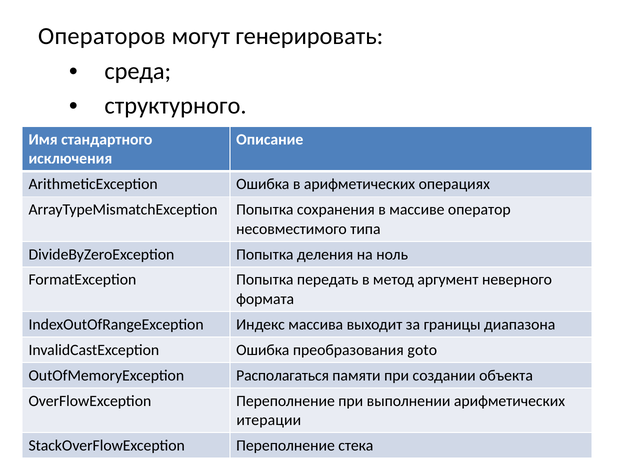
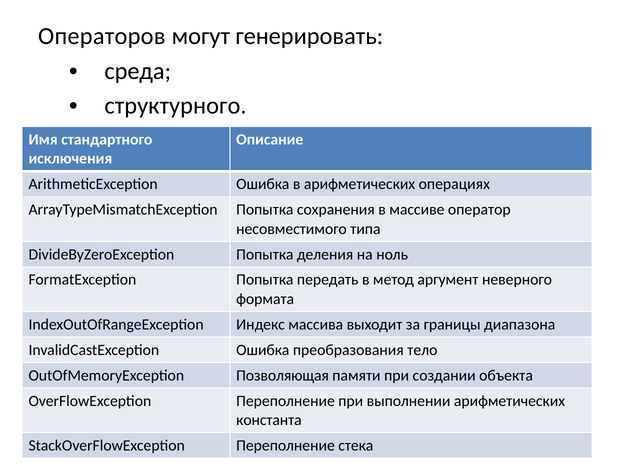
goto: goto -> тело (422, 350)
Располагаться: Располагаться -> Позволяющая (283, 375)
итерации: итерации -> константа (269, 420)
